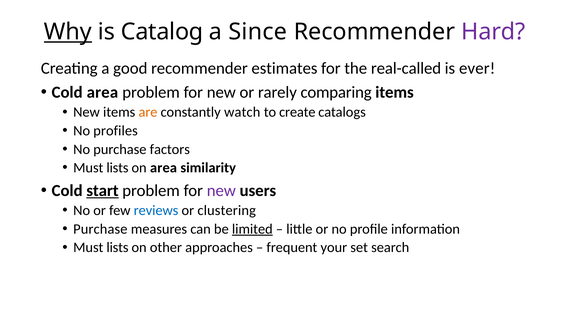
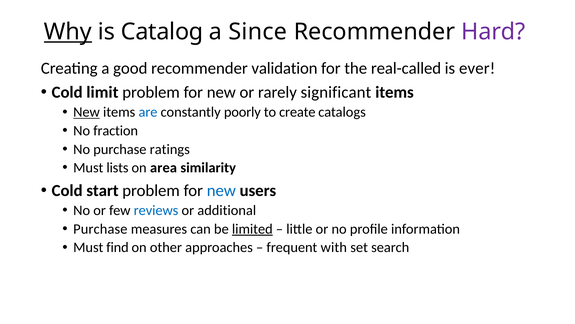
estimates: estimates -> validation (285, 68)
Cold area: area -> limit (102, 92)
comparing: comparing -> significant (336, 92)
New underline: none -> present (87, 112)
are colour: orange -> blue (148, 112)
watch: watch -> poorly (242, 112)
profiles: profiles -> fraction (116, 131)
factors: factors -> ratings (170, 149)
start underline: present -> none (103, 190)
new colour: purple -> blue (221, 190)
clustering: clustering -> additional (227, 210)
lists: lists -> find (117, 247)
your: your -> with (334, 247)
